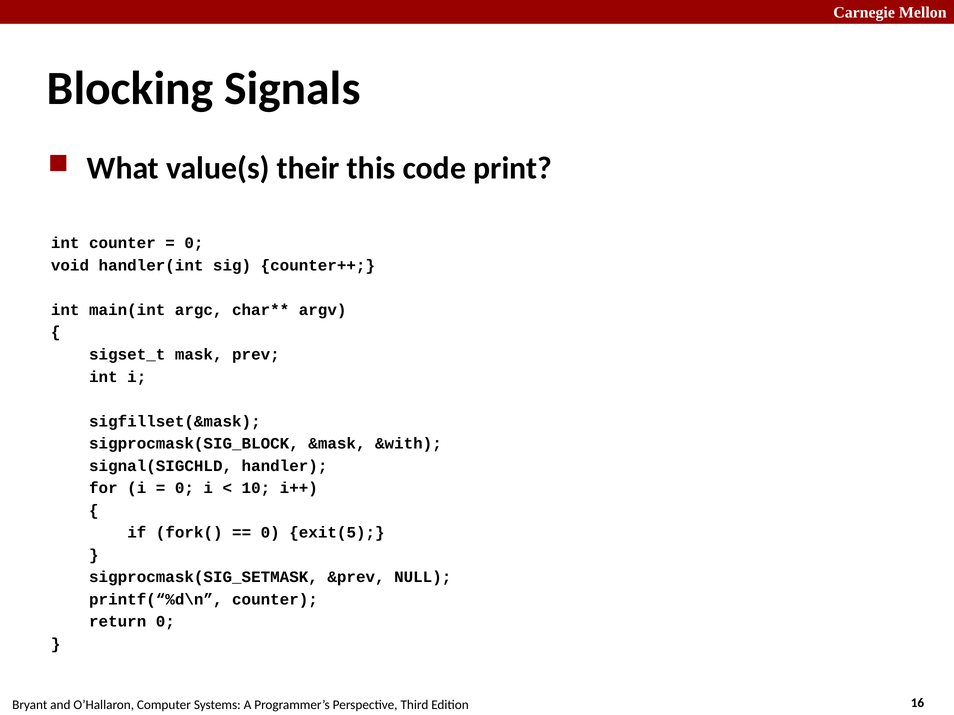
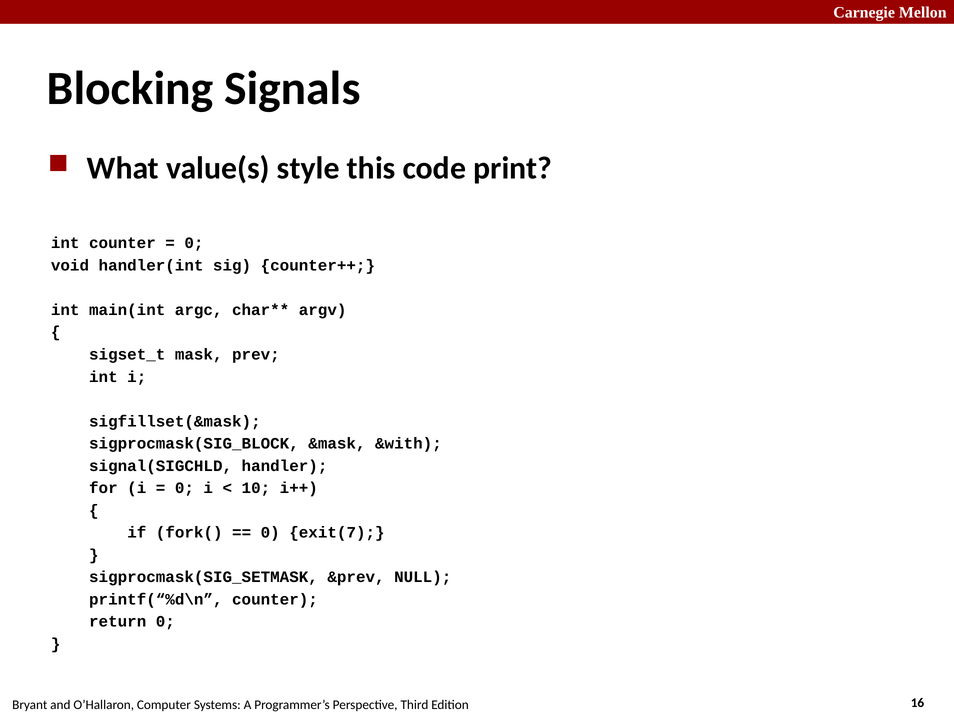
their: their -> style (308, 168)
exit(5: exit(5 -> exit(7 (337, 533)
